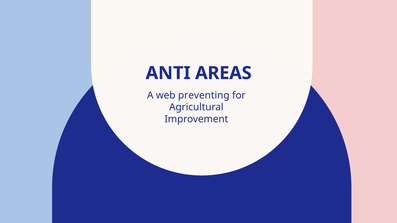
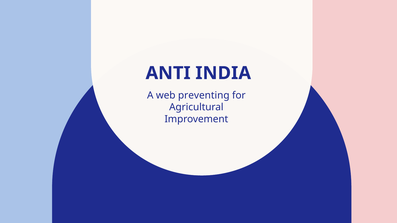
AREAS: AREAS -> INDIA (223, 73)
